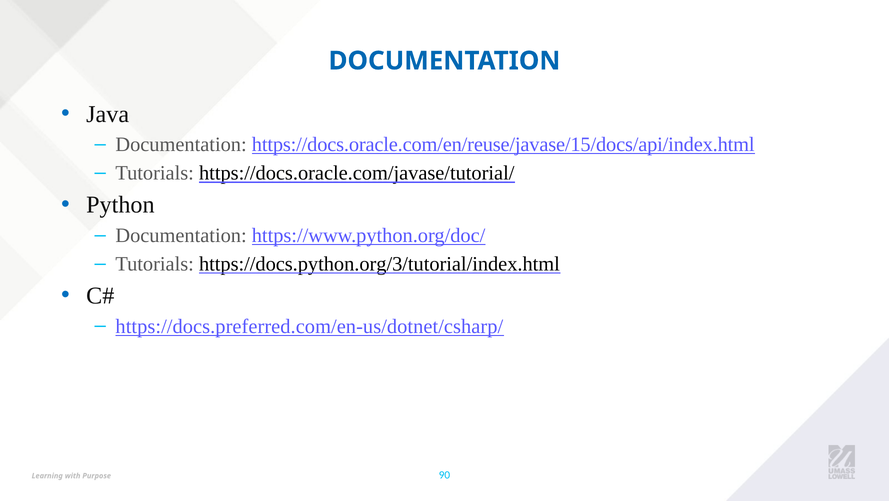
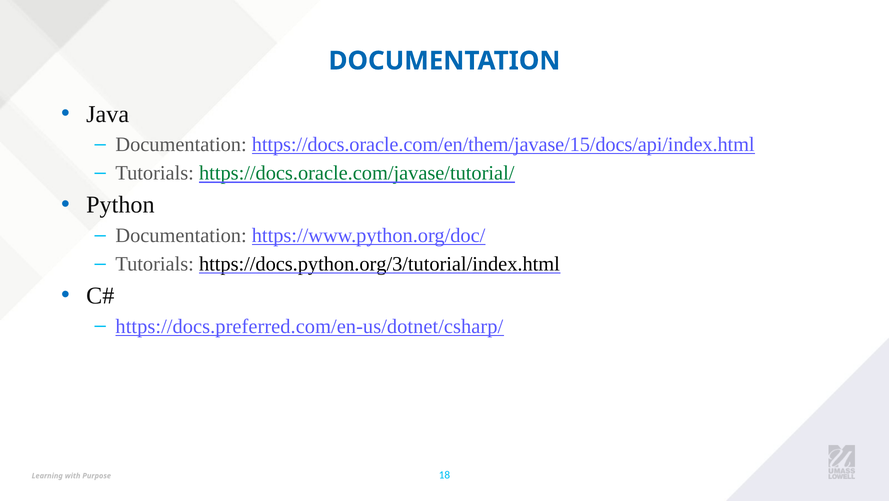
https://docs.oracle.com/en/reuse/javase/15/docs/api/index.html: https://docs.oracle.com/en/reuse/javase/15/docs/api/index.html -> https://docs.oracle.com/en/them/javase/15/docs/api/index.html (503, 145)
https://docs.oracle.com/javase/tutorial/ colour: black -> green (357, 173)
90: 90 -> 18 (444, 475)
